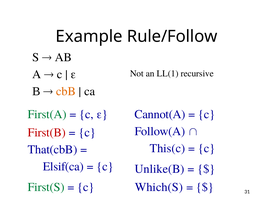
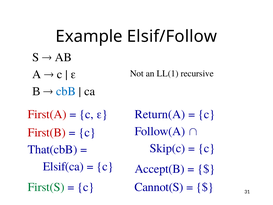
Rule/Follow: Rule/Follow -> Elsif/Follow (172, 36)
cbB colour: orange -> blue (66, 91)
First(A colour: green -> red (47, 114)
Cannot(A: Cannot(A -> Return(A (160, 114)
This(c: This(c -> Skip(c (167, 148)
Unlike(B: Unlike(B -> Accept(B (160, 169)
Which(S: Which(S -> Cannot(S (159, 187)
